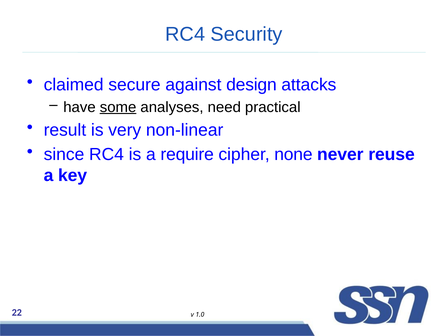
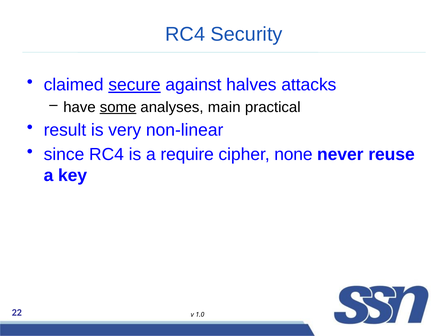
secure underline: none -> present (134, 85)
design: design -> halves (251, 85)
need: need -> main (224, 107)
